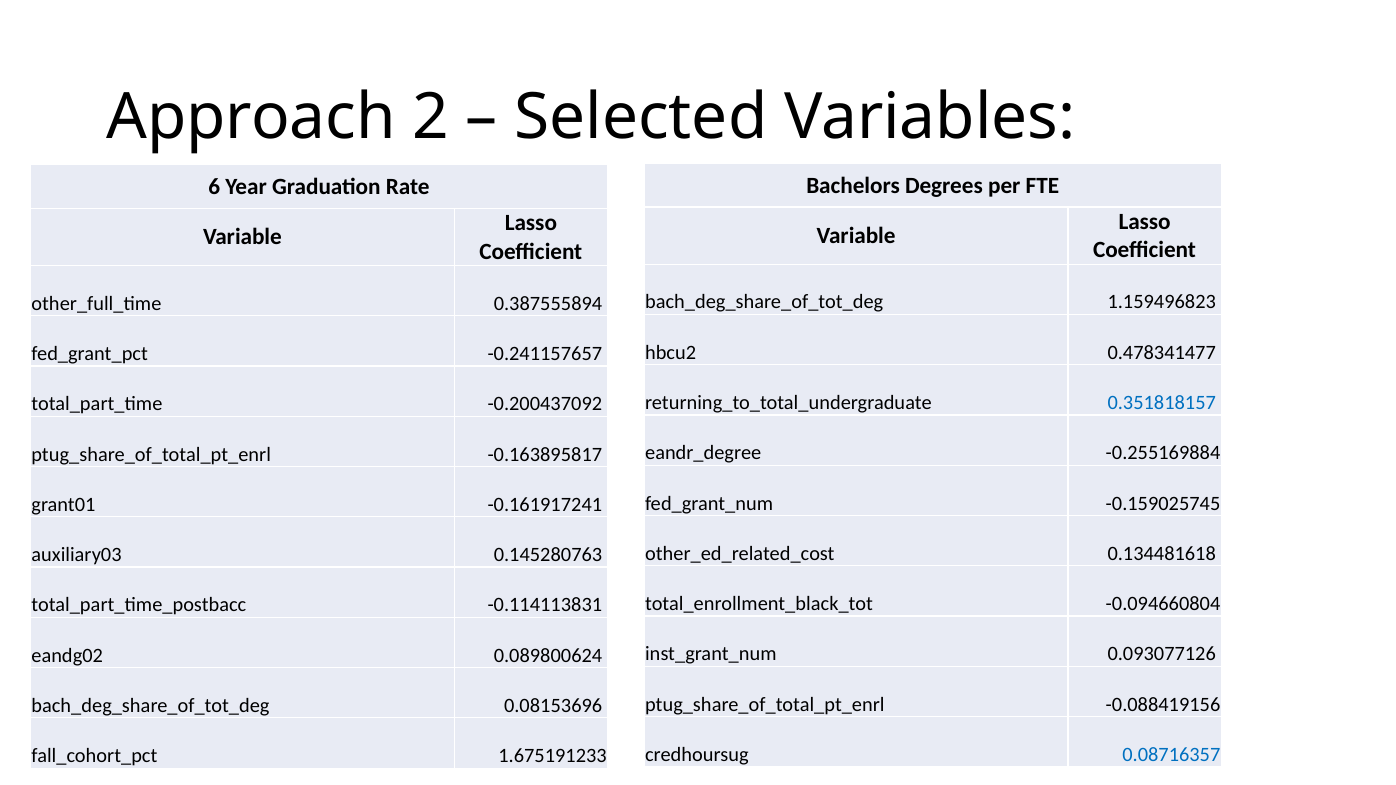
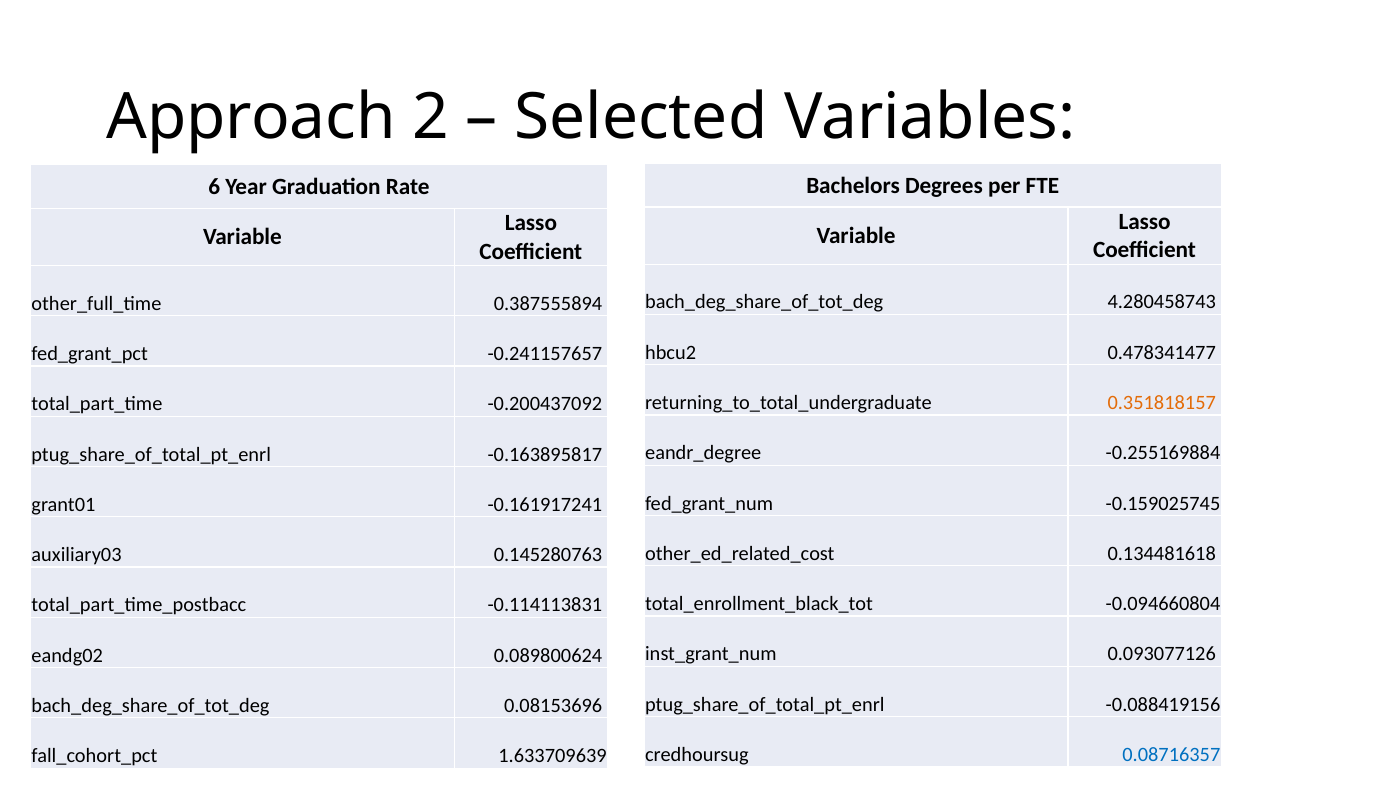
1.159496823: 1.159496823 -> 4.280458743 (1162, 302)
0.351818157 colour: blue -> orange (1162, 403)
1.675191233: 1.675191233 -> 1.633709639 (553, 756)
